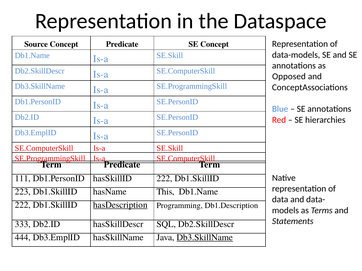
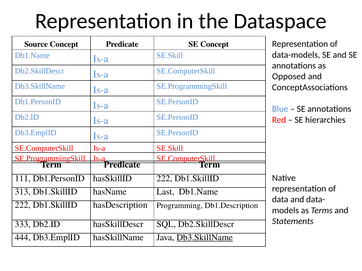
223: 223 -> 313 (23, 192)
This: This -> Last (165, 192)
hasDescription underline: present -> none (120, 205)
